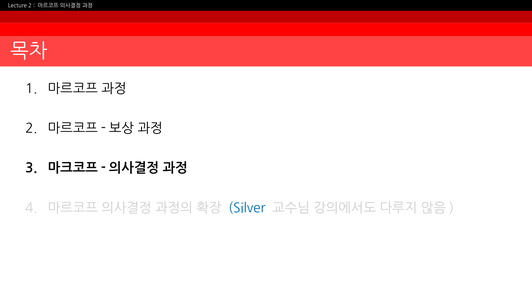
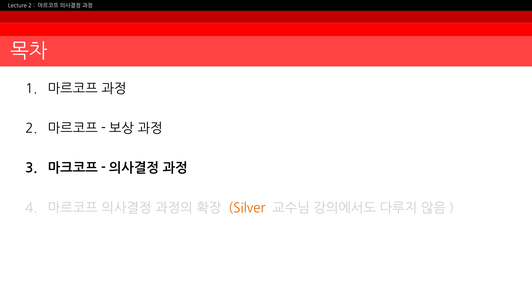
Silver colour: blue -> orange (247, 208)
